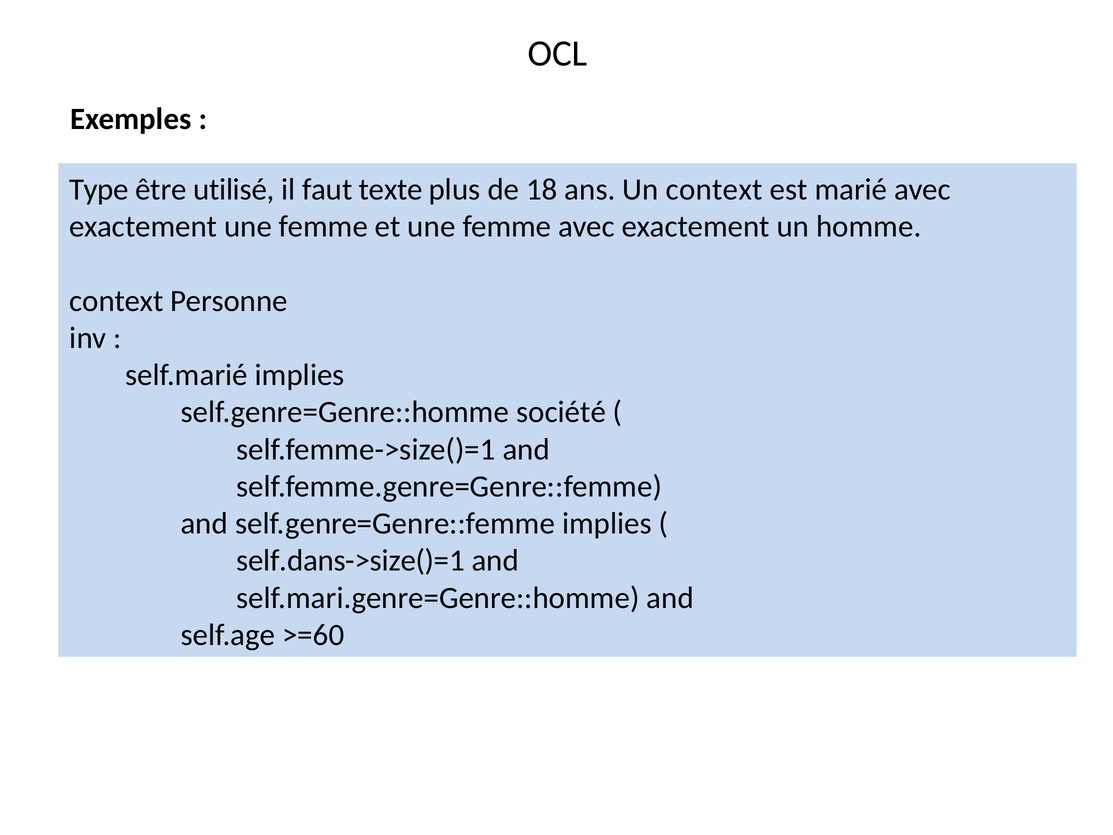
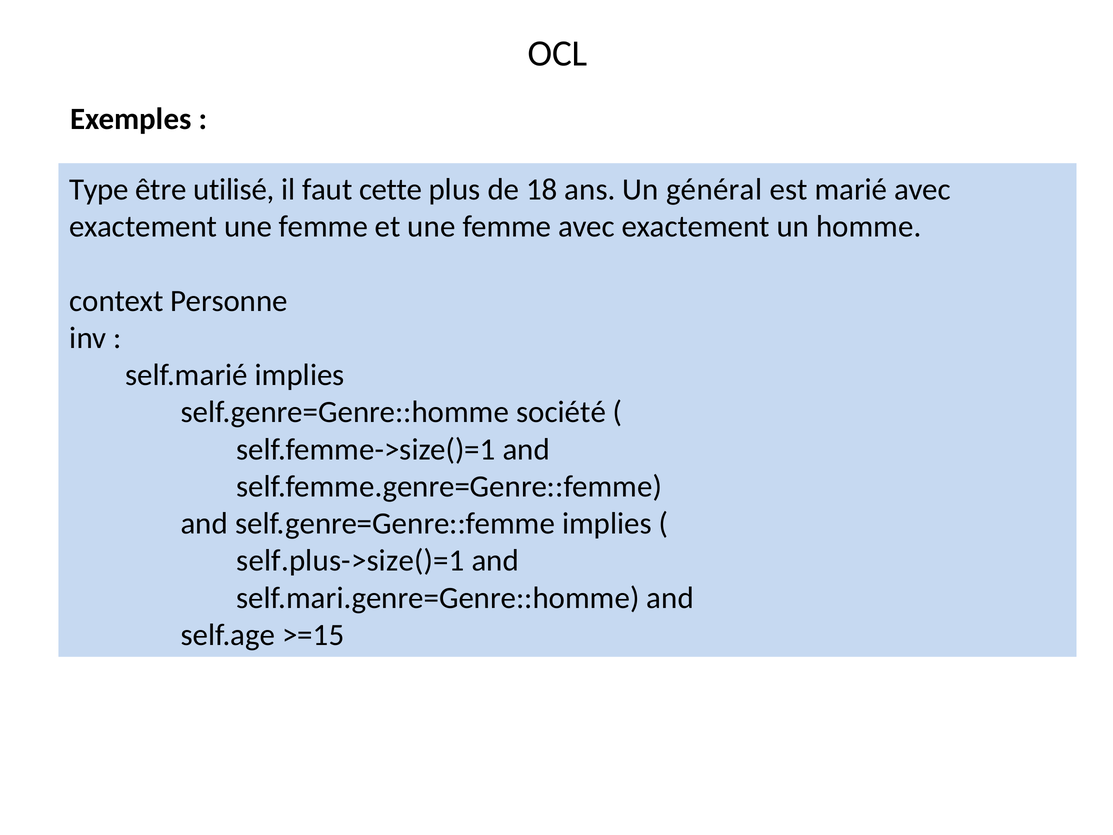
texte: texte -> cette (391, 189)
Un context: context -> général (714, 189)
self.dans->size()=1: self.dans->size()=1 -> self.plus->size()=1 (350, 561)
>=60: >=60 -> >=15 (313, 635)
